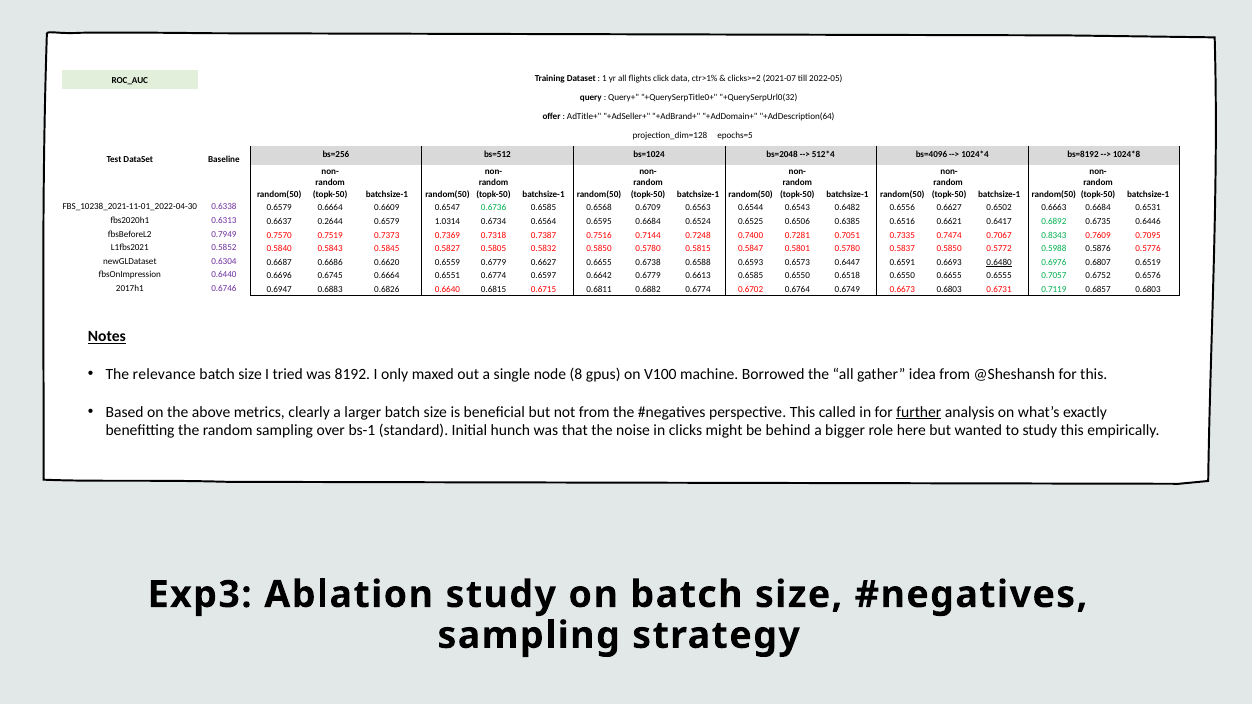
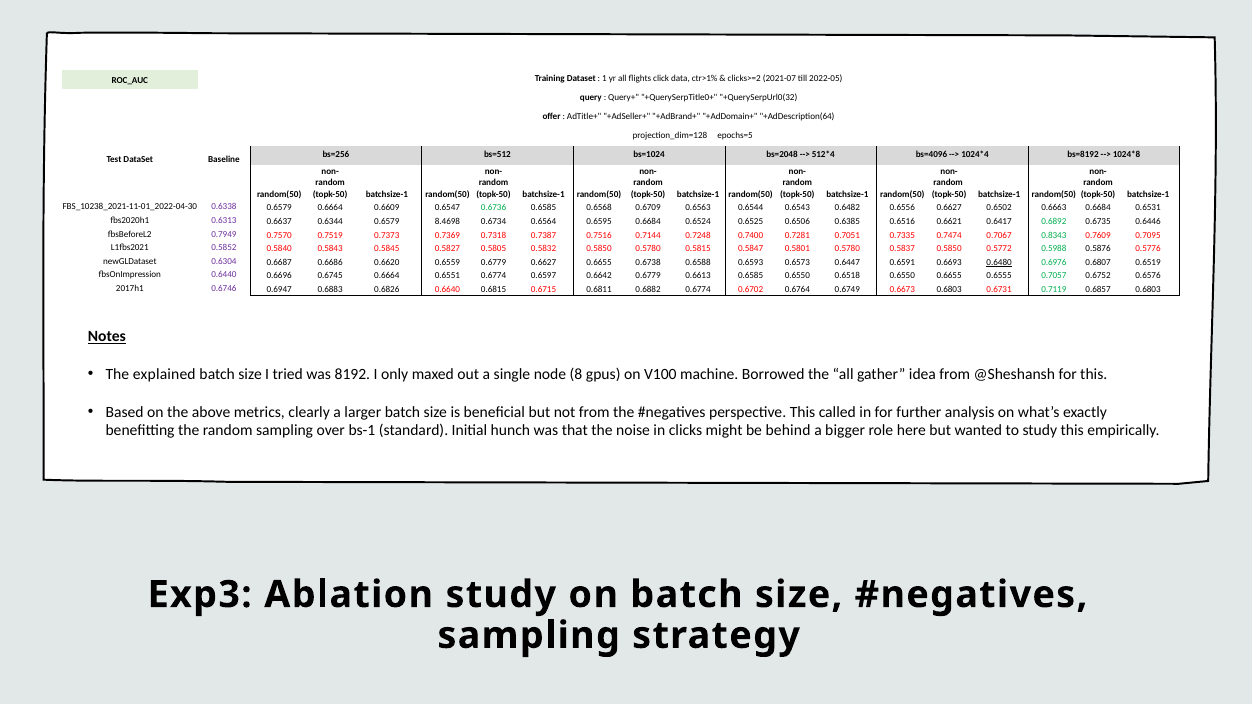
0.2644: 0.2644 -> 0.6344 (330, 221)
1.0314: 1.0314 -> 8.4698 (447, 221)
relevance: relevance -> explained (164, 374)
further underline: present -> none (919, 412)
